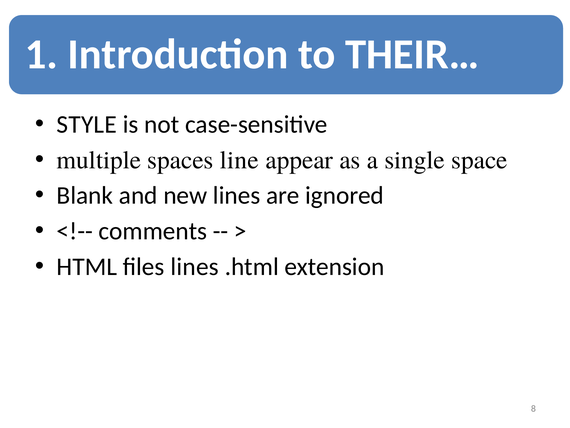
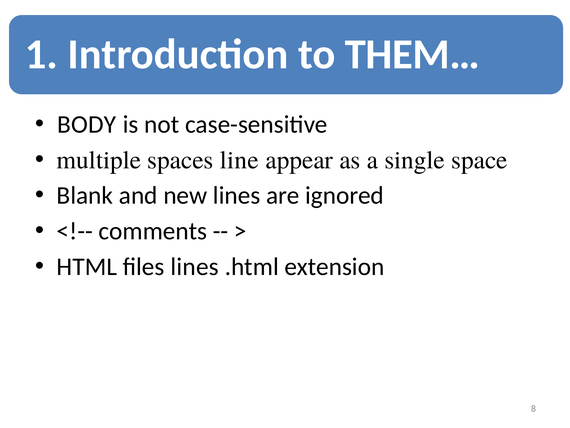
THEIR…: THEIR… -> THEM… (412, 54)
STYLE: STYLE -> BODY (87, 124)
